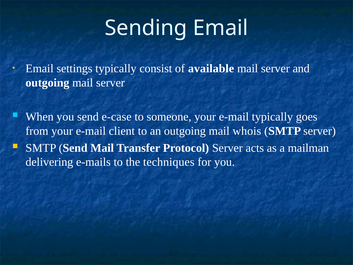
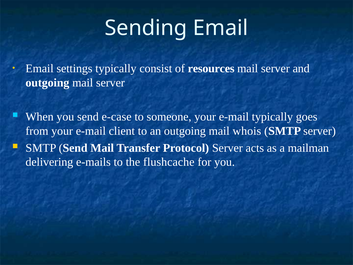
available: available -> resources (211, 68)
techniques: techniques -> flushcache (169, 162)
